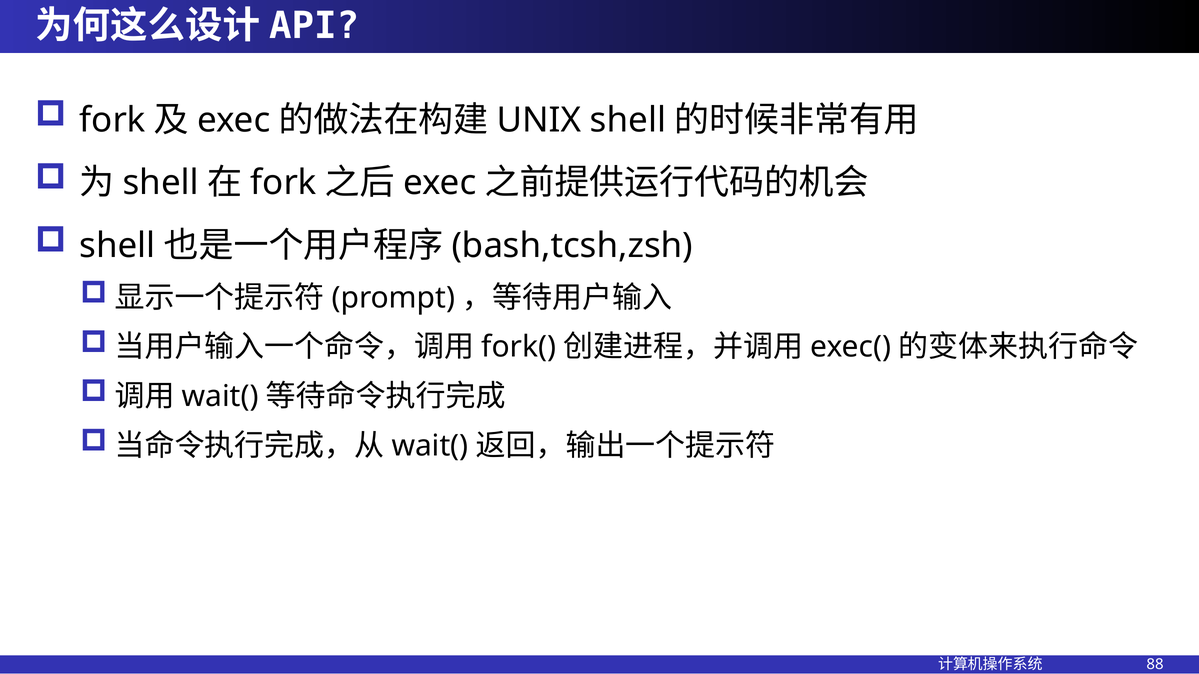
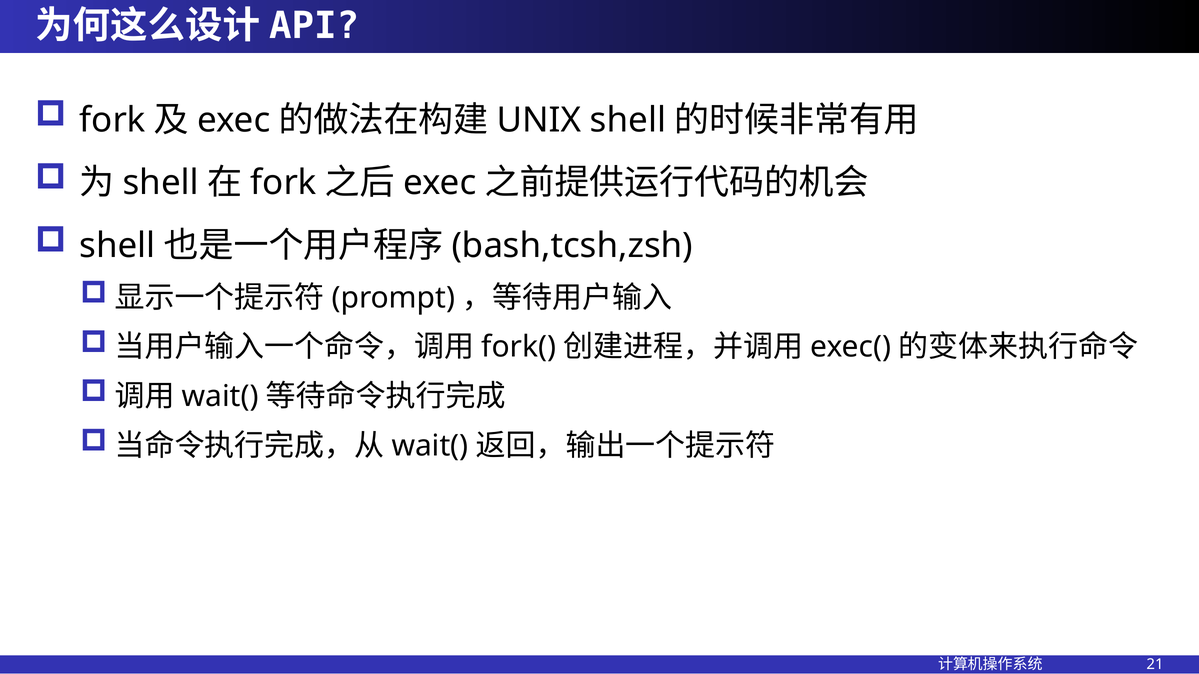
88: 88 -> 21 (1155, 665)
